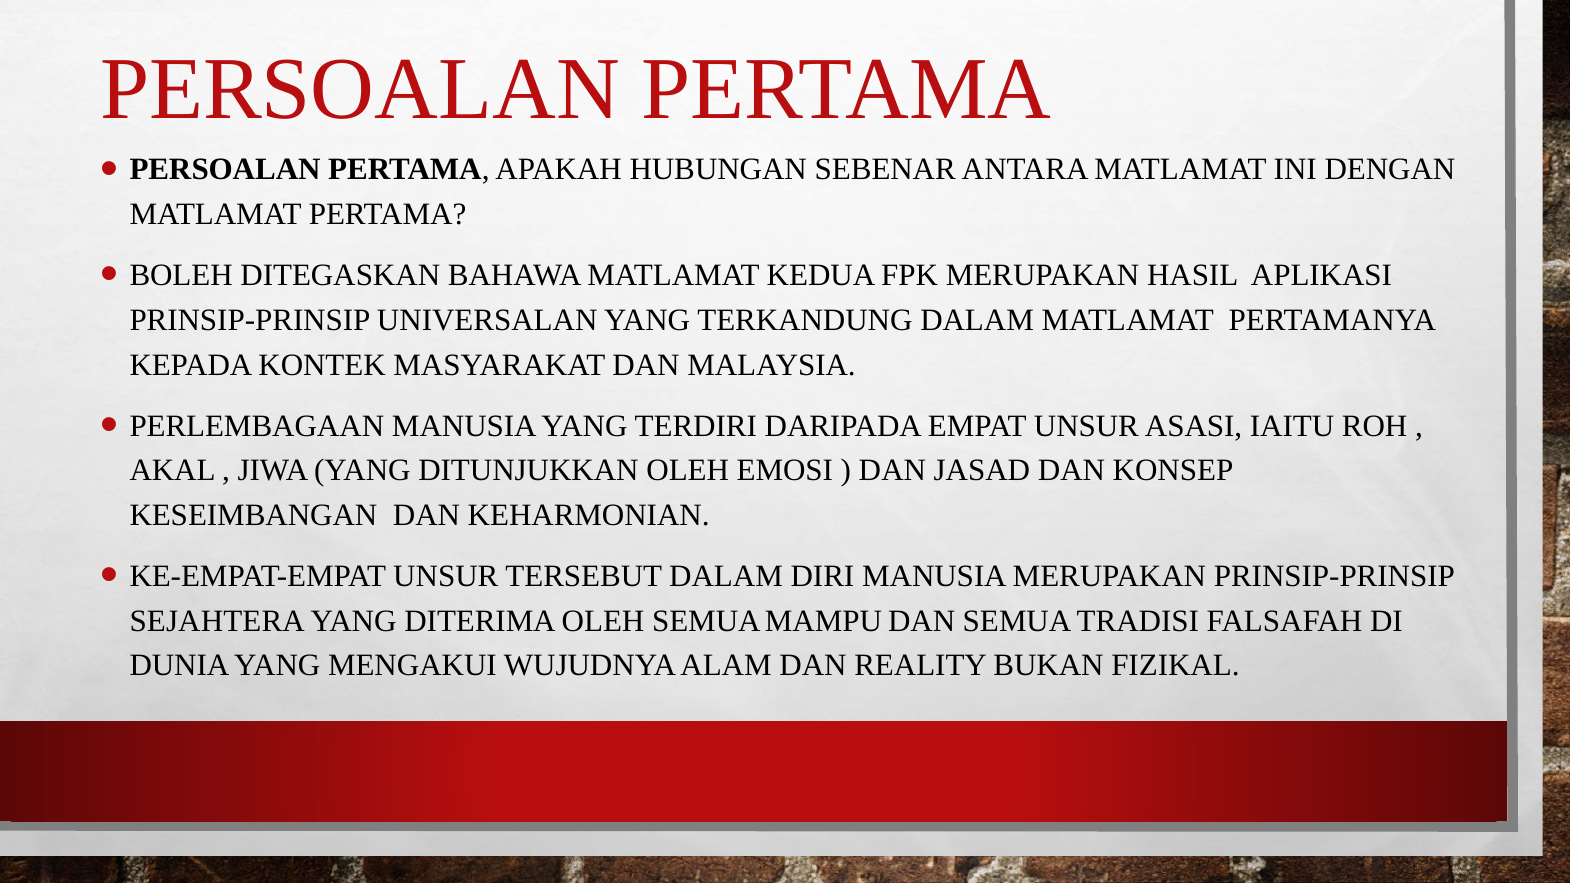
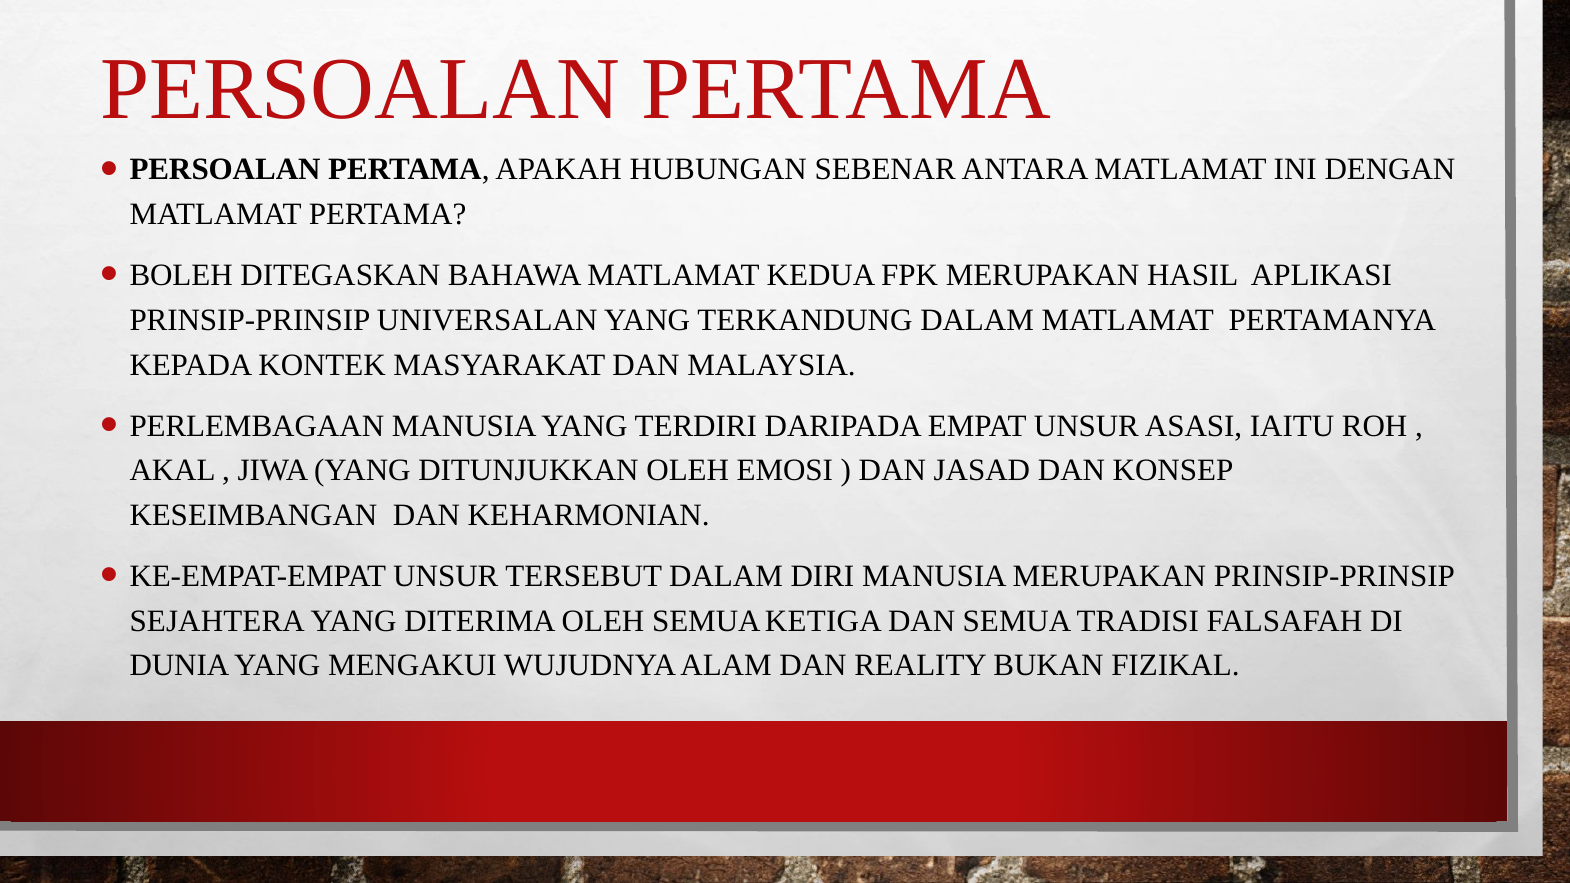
MAMPU: MAMPU -> KETIGA (823, 621)
